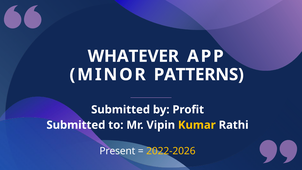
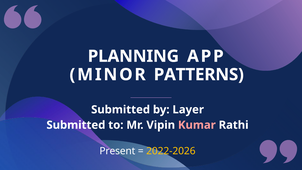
WHATEVER: WHATEVER -> PLANNING (133, 56)
Profit: Profit -> Layer (188, 110)
Kumar colour: yellow -> pink (197, 125)
